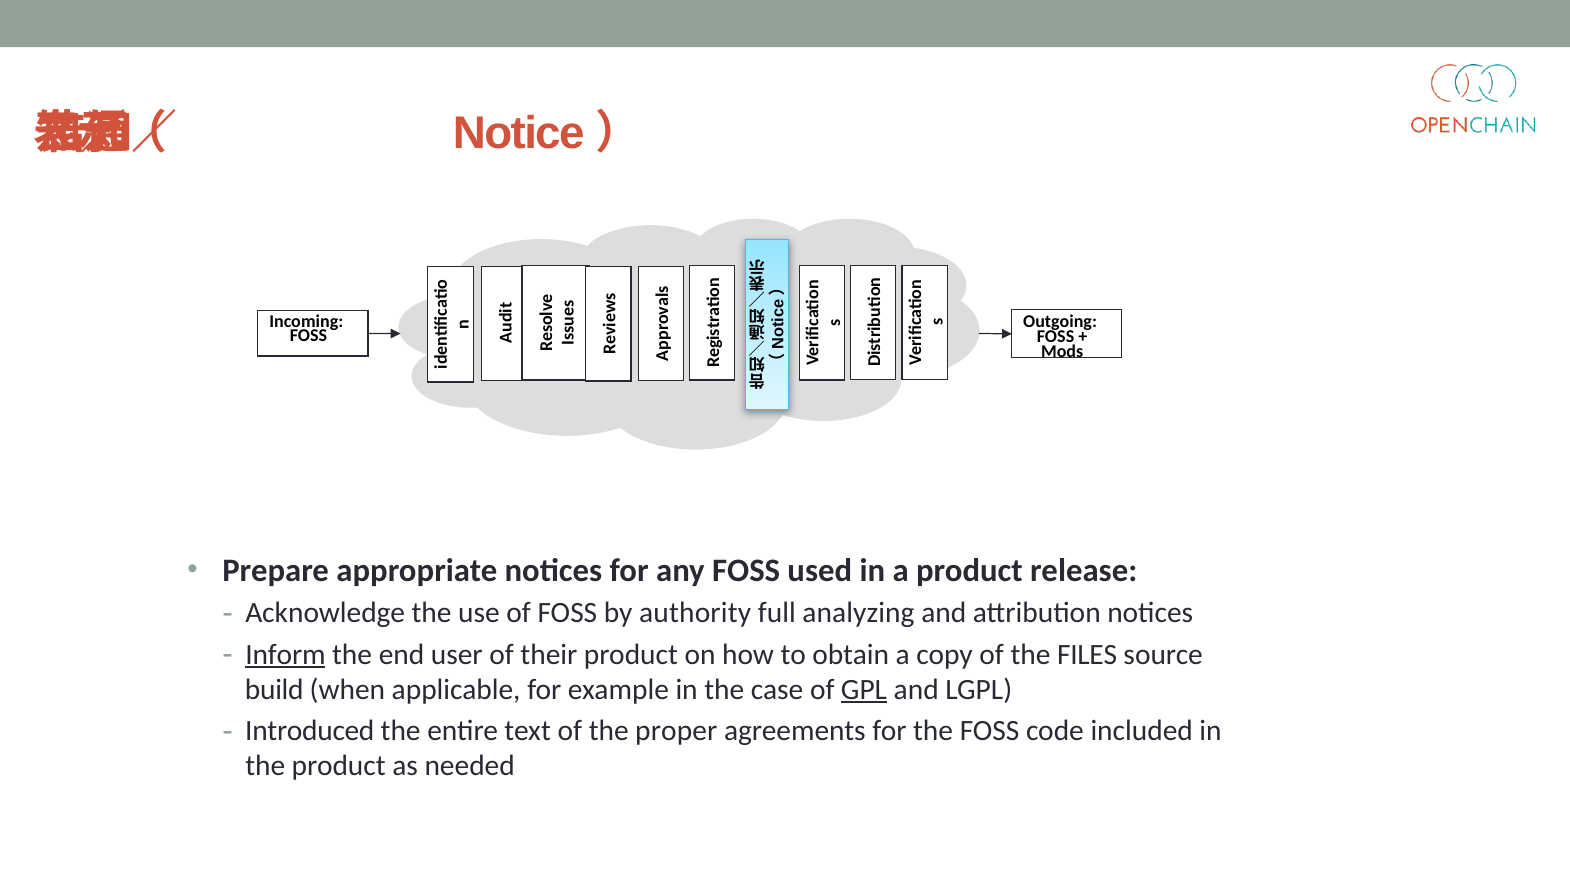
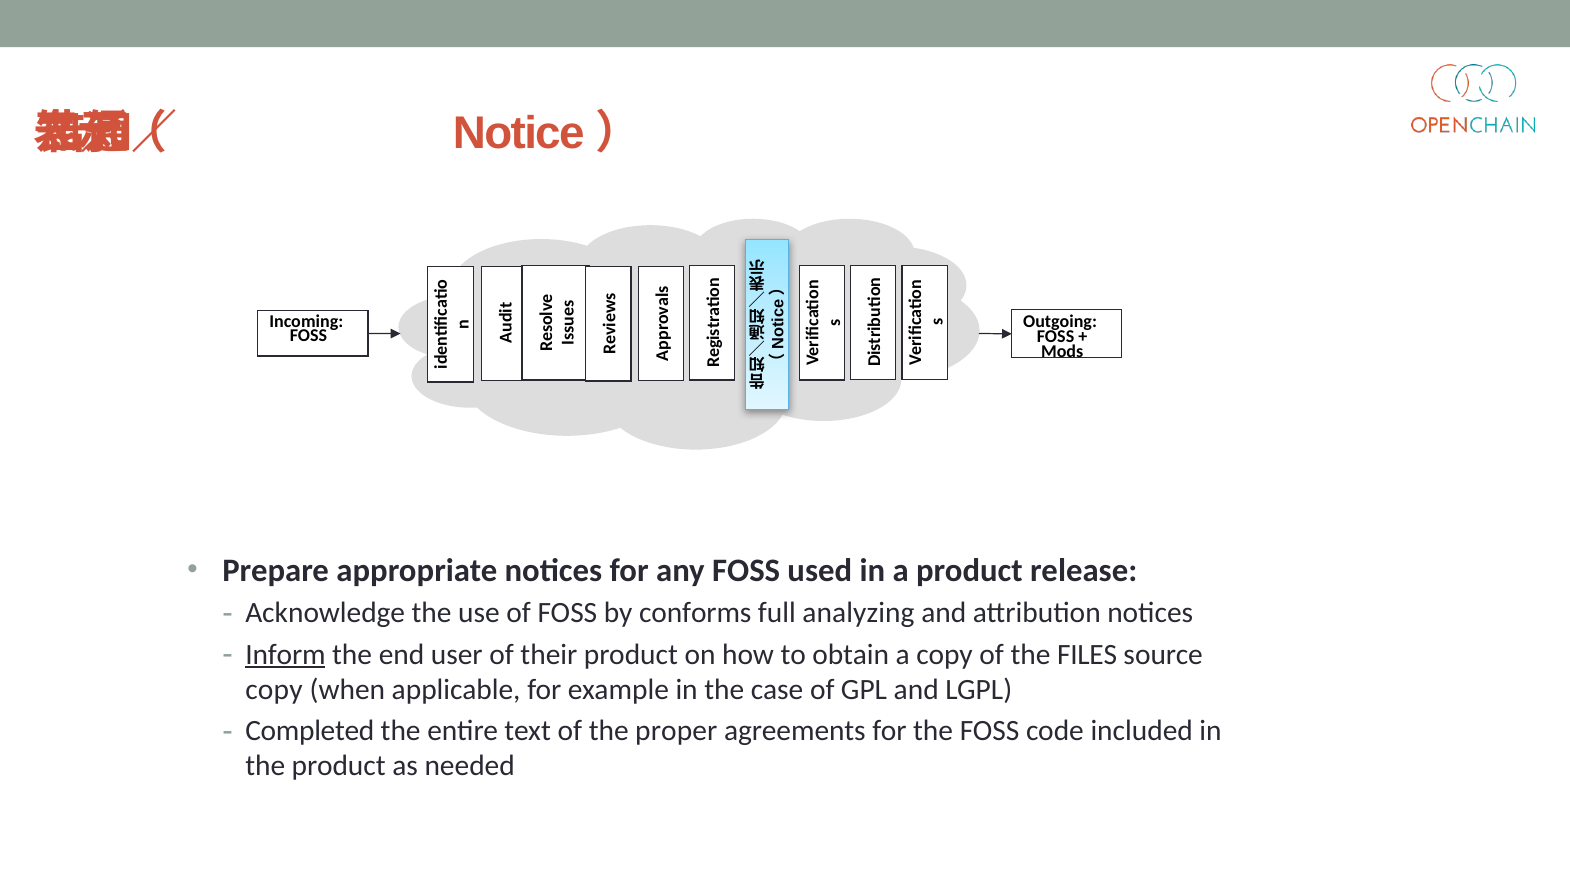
authority: authority -> conforms (695, 613)
build: build -> copy (274, 690)
GPL underline: present -> none (864, 690)
Introduced: Introduced -> Completed (310, 731)
